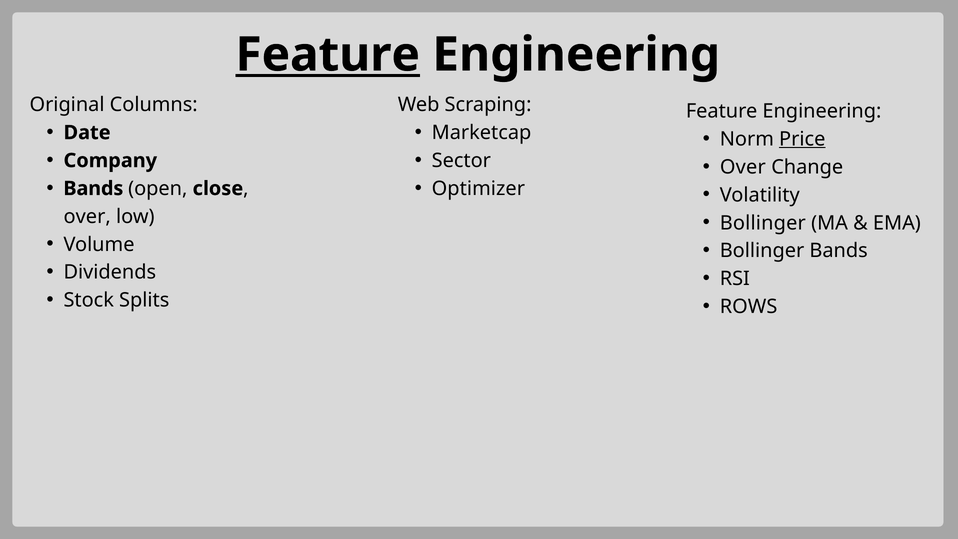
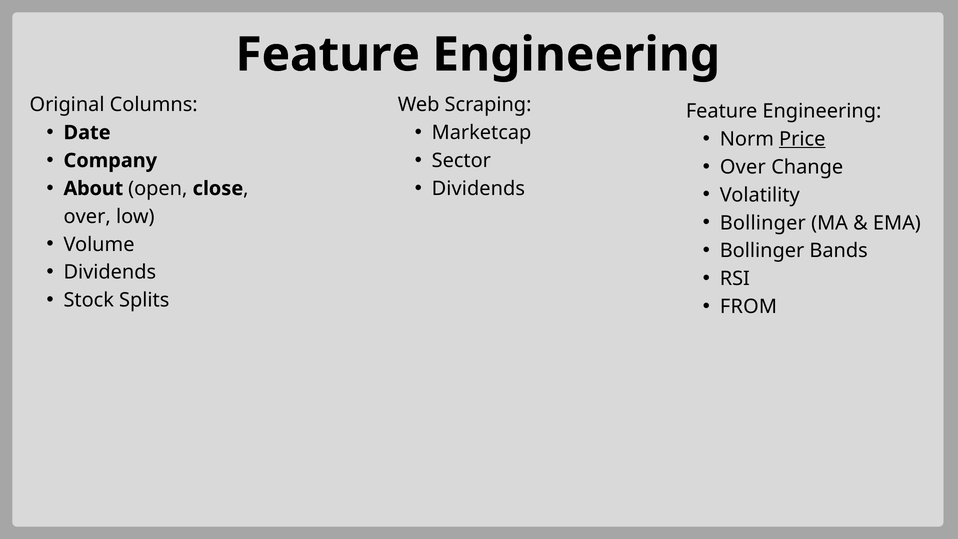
Feature underline: present -> none (328, 55)
Bands: Bands -> About (93, 188)
Optimizer: Optimizer -> Dividends (478, 188)
ROWS: ROWS -> FROM (748, 307)
